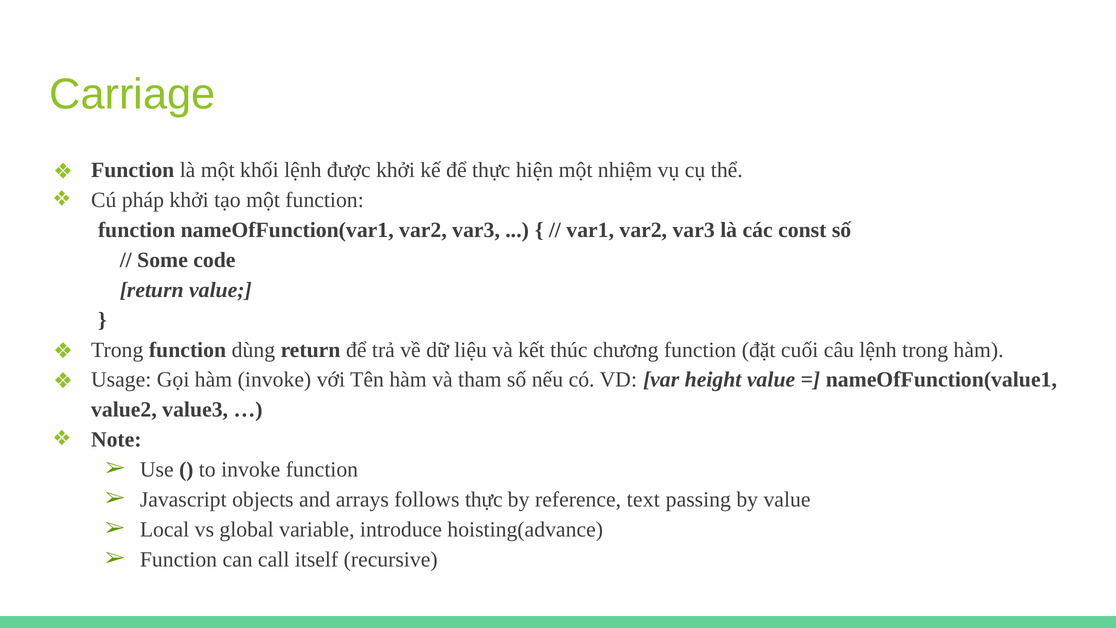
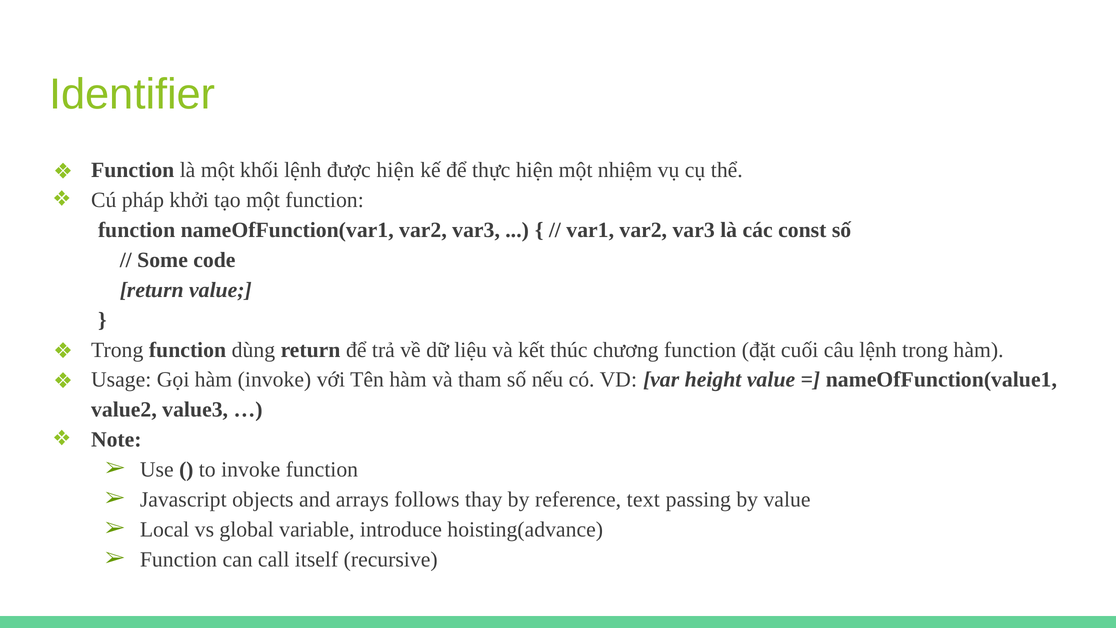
Carriage: Carriage -> Identifier (132, 95)
được khởi: khởi -> hiện (395, 170)
follows thực: thực -> thay (484, 499)
